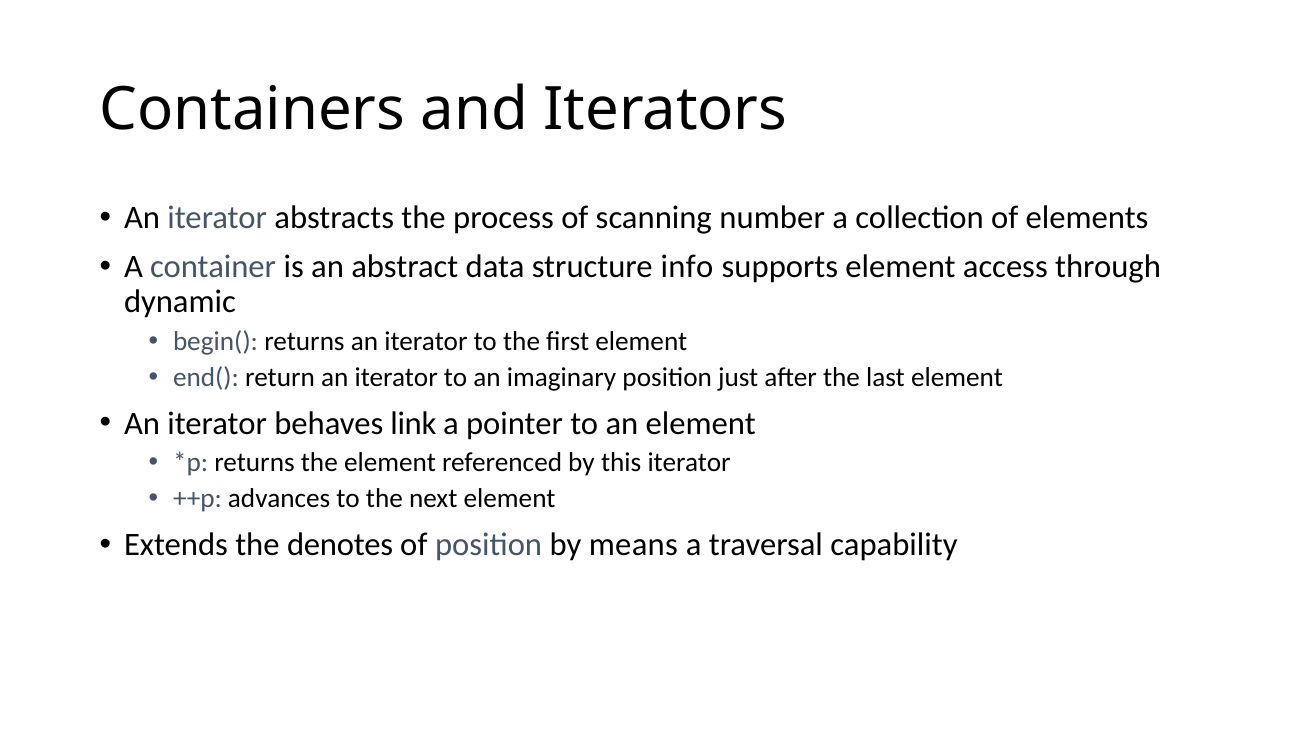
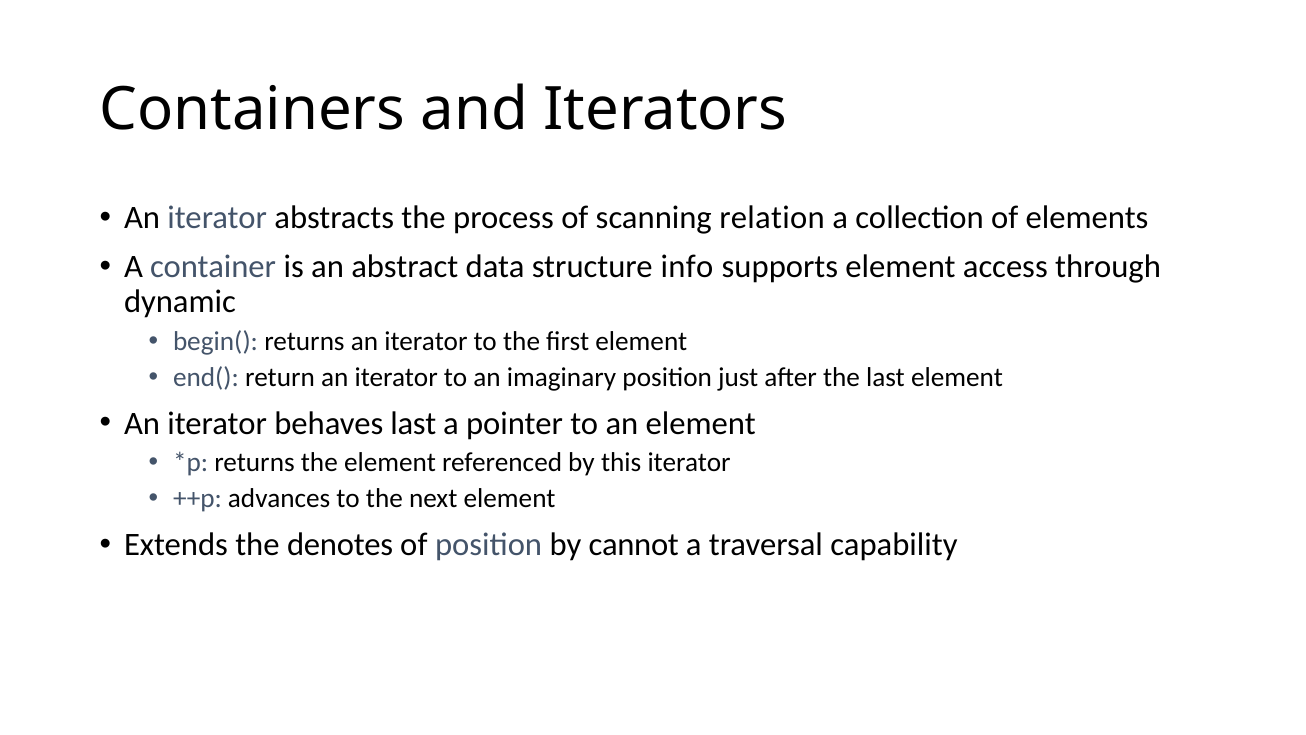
number: number -> relation (772, 218)
behaves link: link -> last (413, 423)
means: means -> cannot (634, 544)
